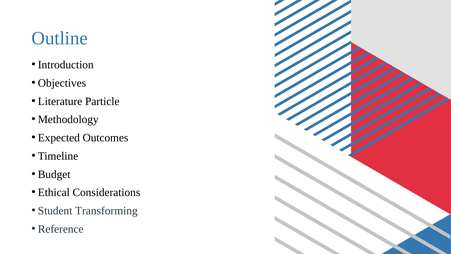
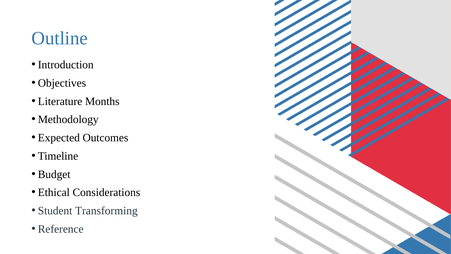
Particle: Particle -> Months (102, 101)
